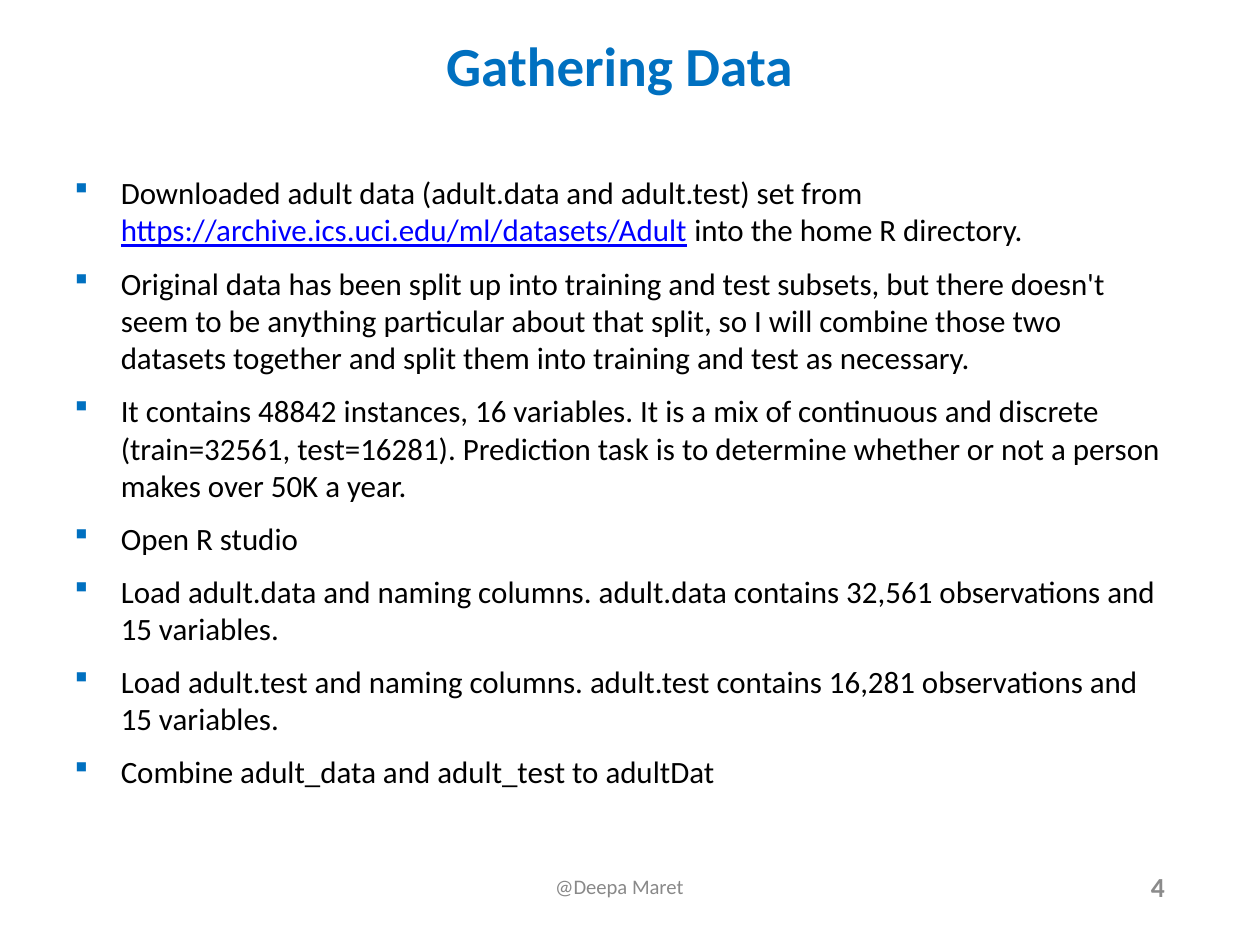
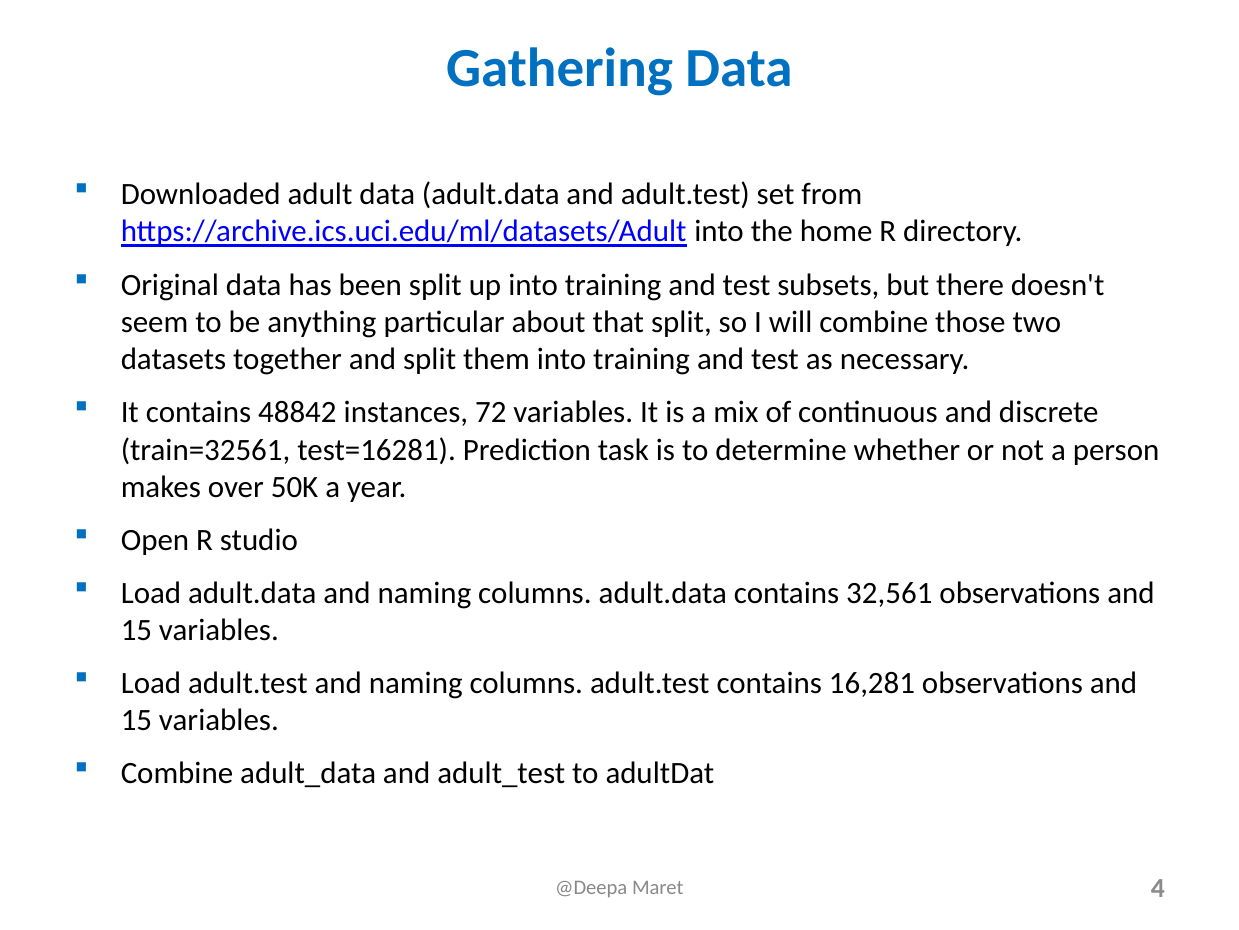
16: 16 -> 72 (491, 412)
